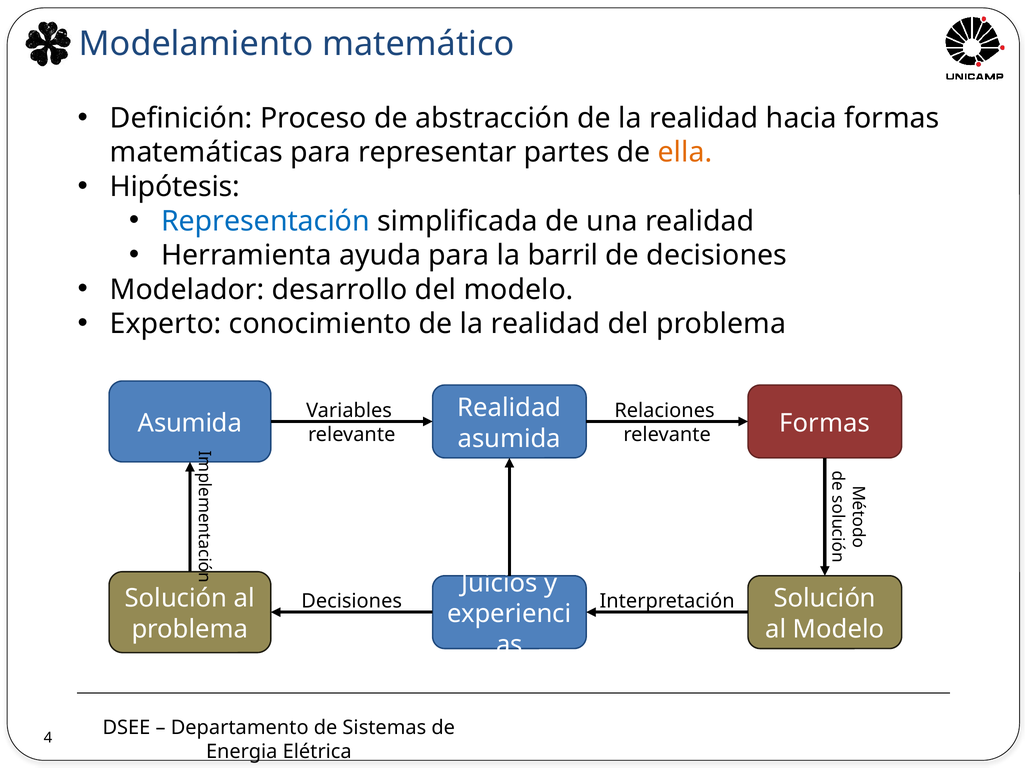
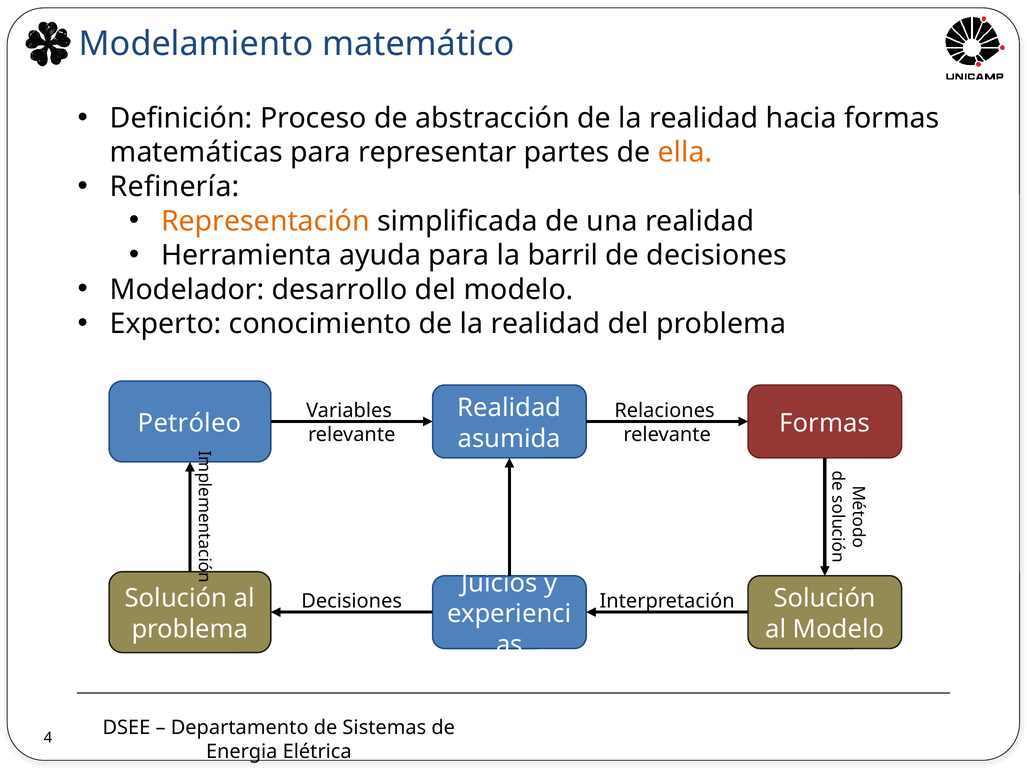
Hipótesis: Hipótesis -> Refinería (175, 187)
Representación colour: blue -> orange (265, 221)
Asumida: Asumida -> Petróleo (190, 423)
